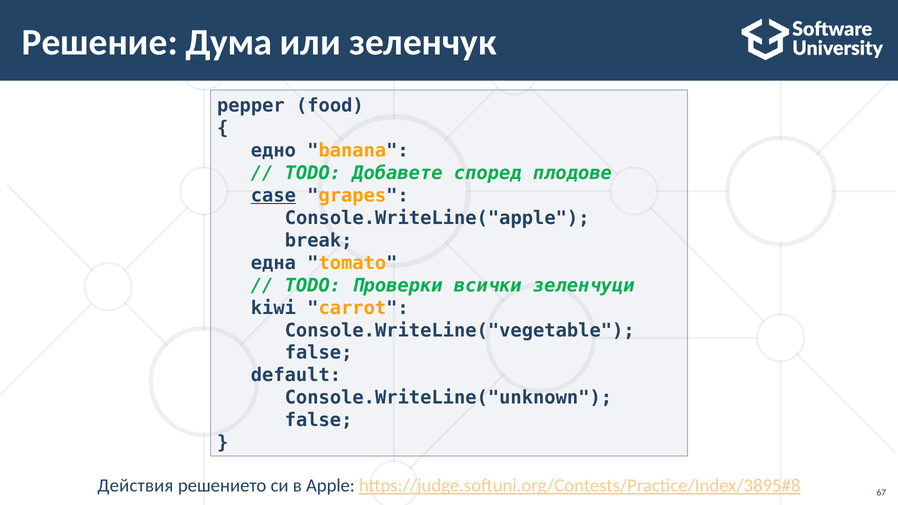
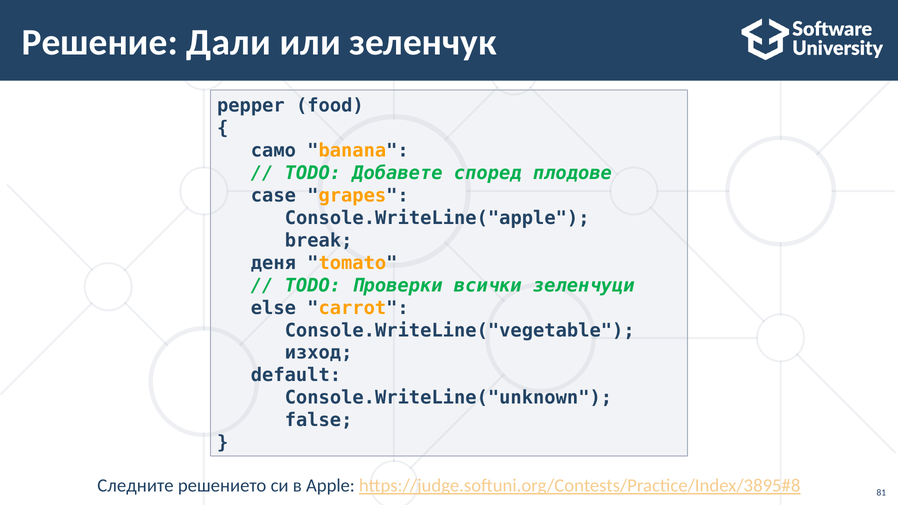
Дума: Дума -> Дали (229, 43)
едно: едно -> само (273, 151)
case underline: present -> none (273, 196)
една: една -> деня (273, 263)
kiwi: kiwi -> еlse (273, 308)
false: false -> изход (319, 353)
Действия: Действия -> Следните (135, 486)
67: 67 -> 81 (881, 493)
